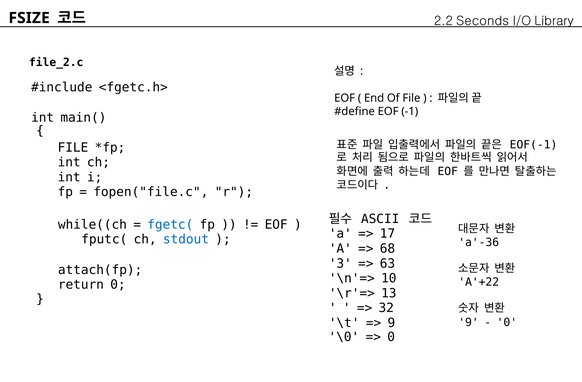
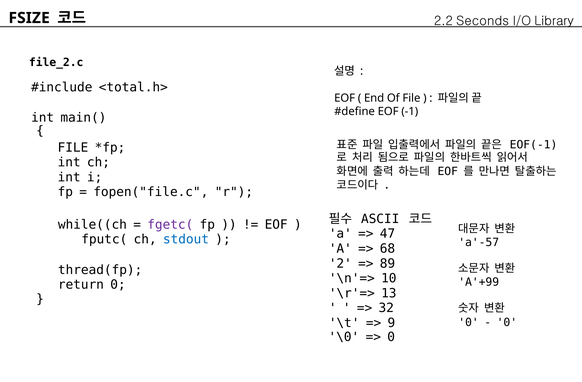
<fgetc.h>: <fgetc.h> -> <total.h> (133, 87)
fgetc( colour: blue -> purple (170, 225)
17: 17 -> 47 (387, 234)
a'-36: a'-36 -> a'-57 (479, 242)
3: 3 -> 2 (340, 264)
63: 63 -> 89 (387, 264)
attach(fp: attach(fp -> thread(fp (100, 270)
A'+22: A'+22 -> A'+99 (479, 282)
9: 9 -> 0 (469, 323)
